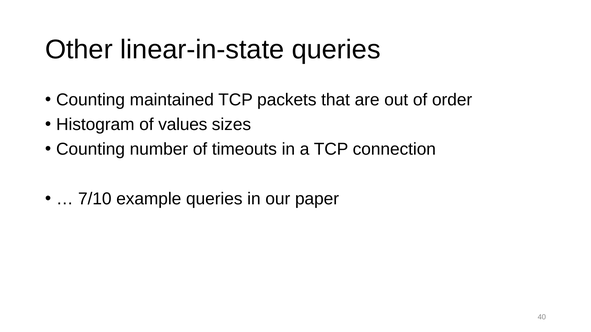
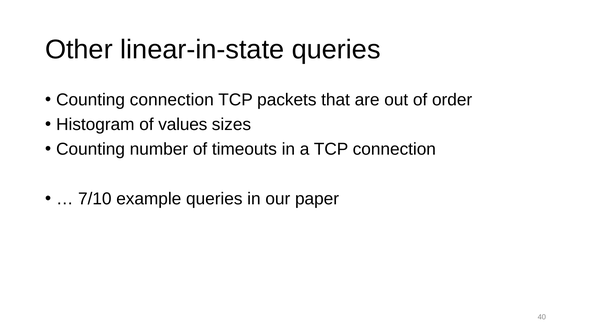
Counting maintained: maintained -> connection (172, 100)
